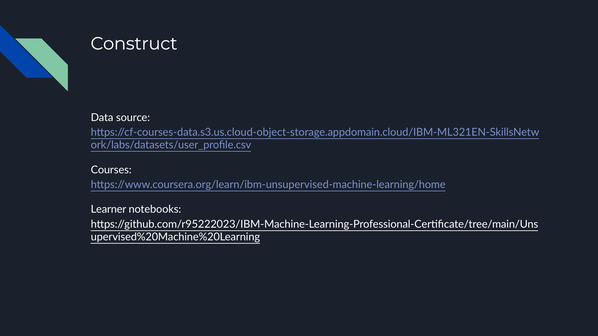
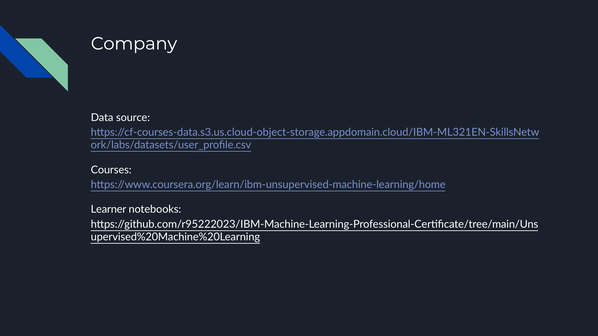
Construct: Construct -> Company (134, 44)
